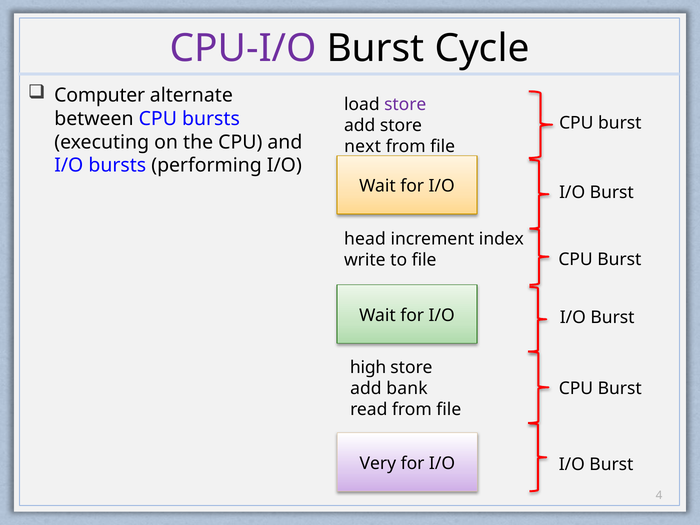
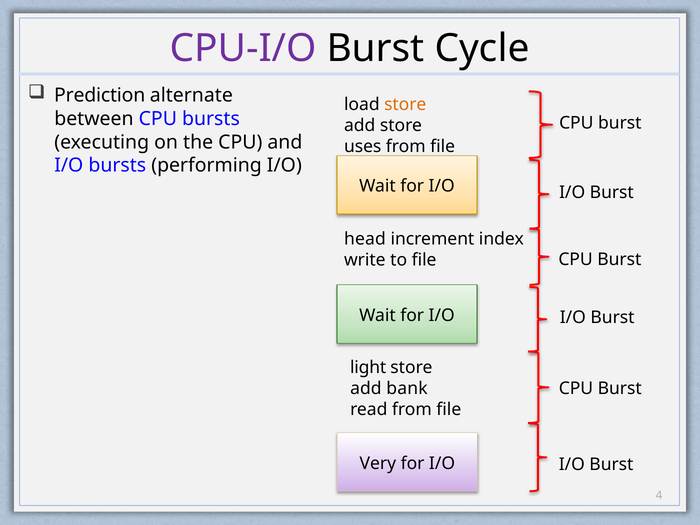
Computer: Computer -> Prediction (100, 95)
store colour: purple -> orange (405, 104)
next: next -> uses (363, 146)
high: high -> light (368, 368)
